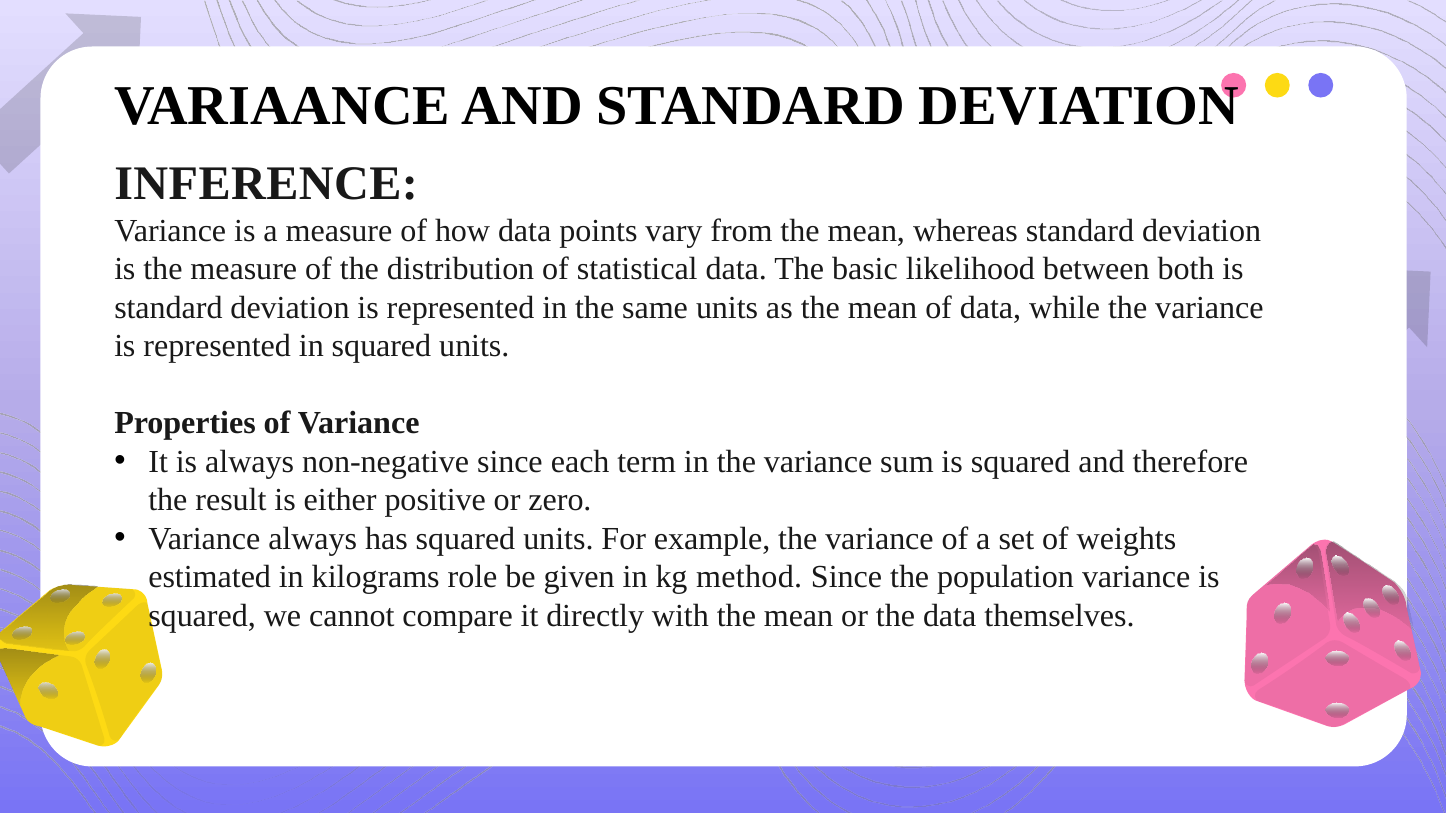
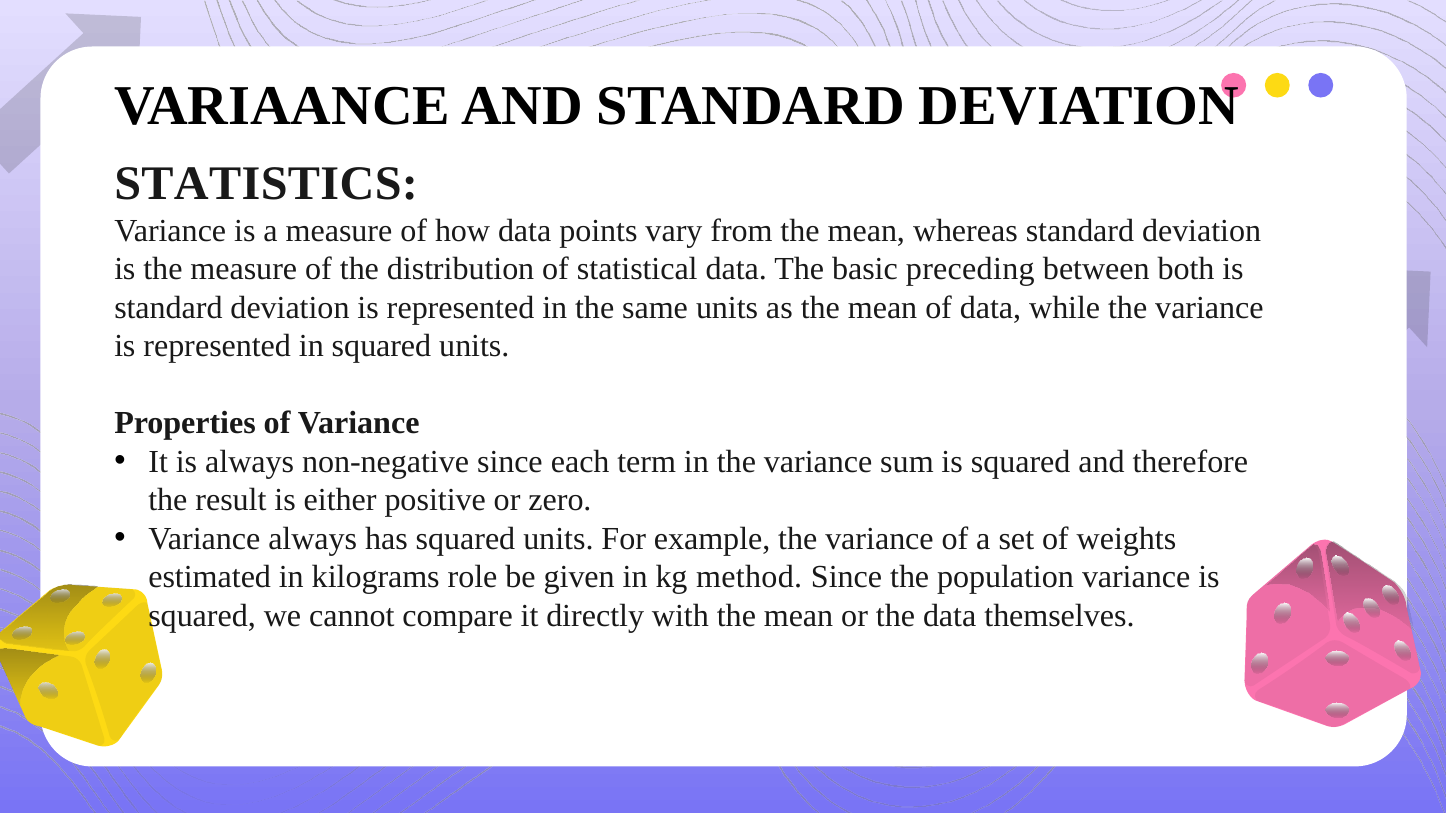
INFERENCE: INFERENCE -> STATISTICS (266, 184)
likelihood: likelihood -> preceding (970, 269)
